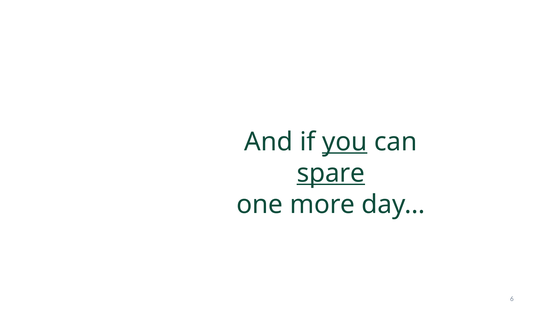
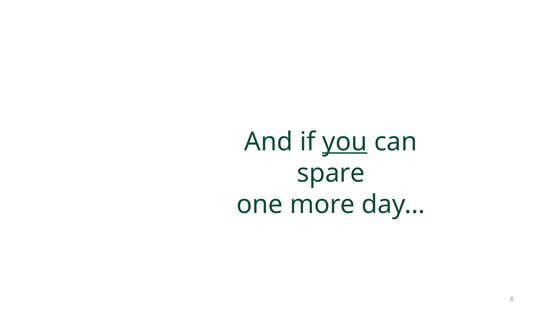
spare underline: present -> none (331, 173)
